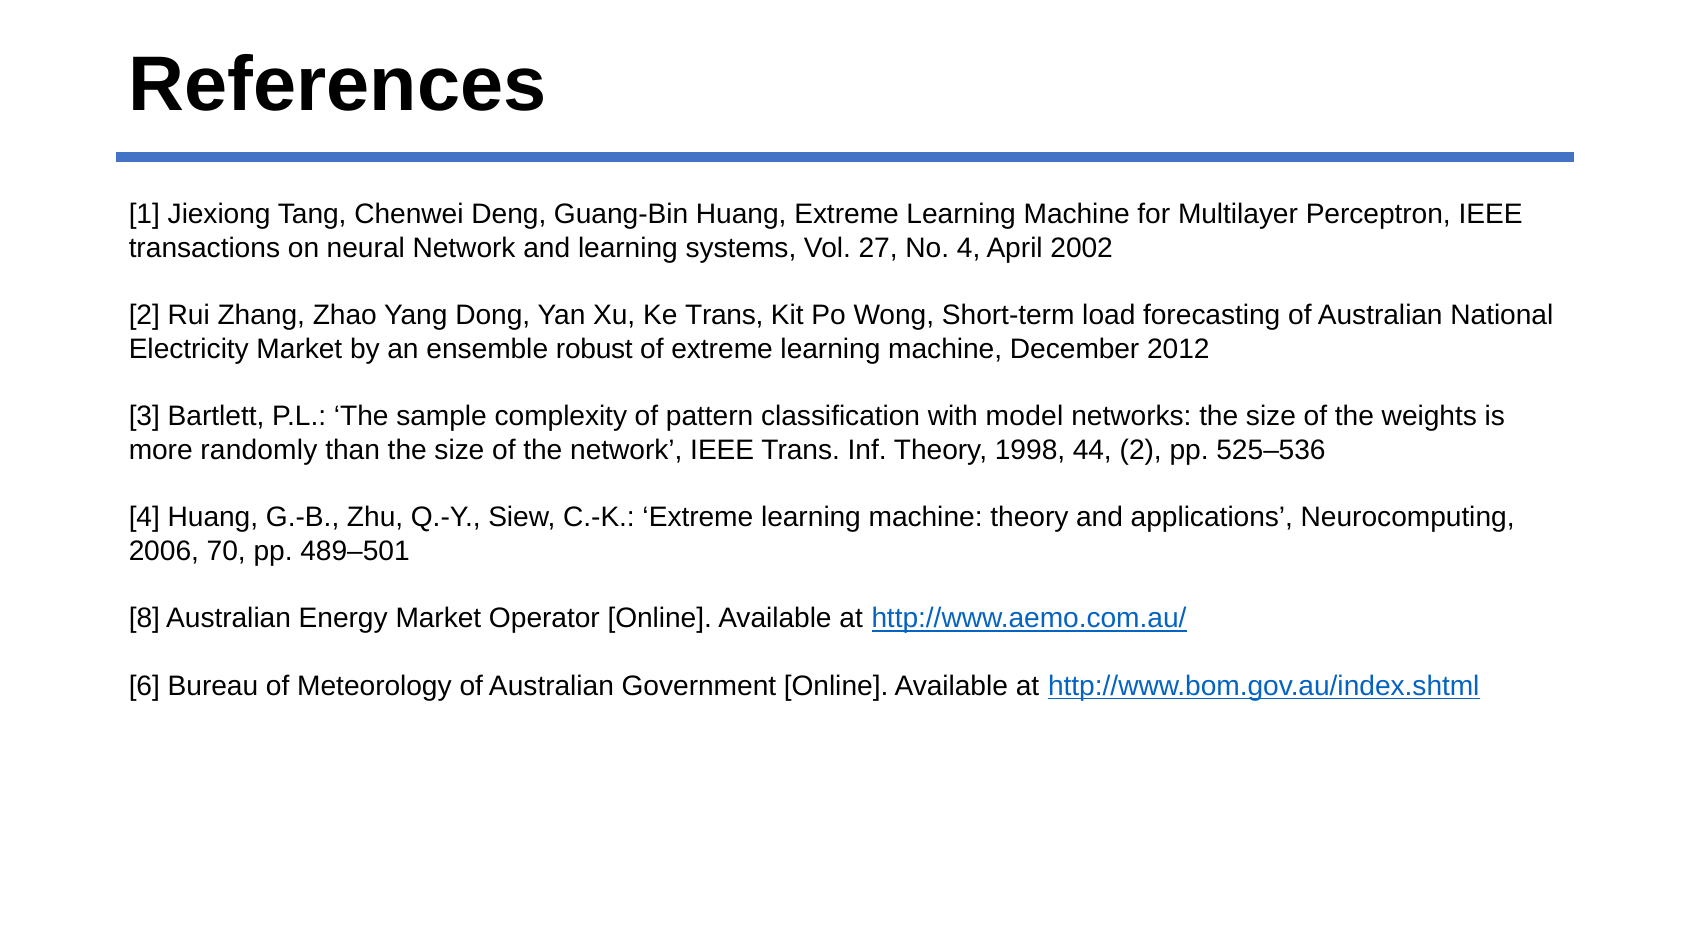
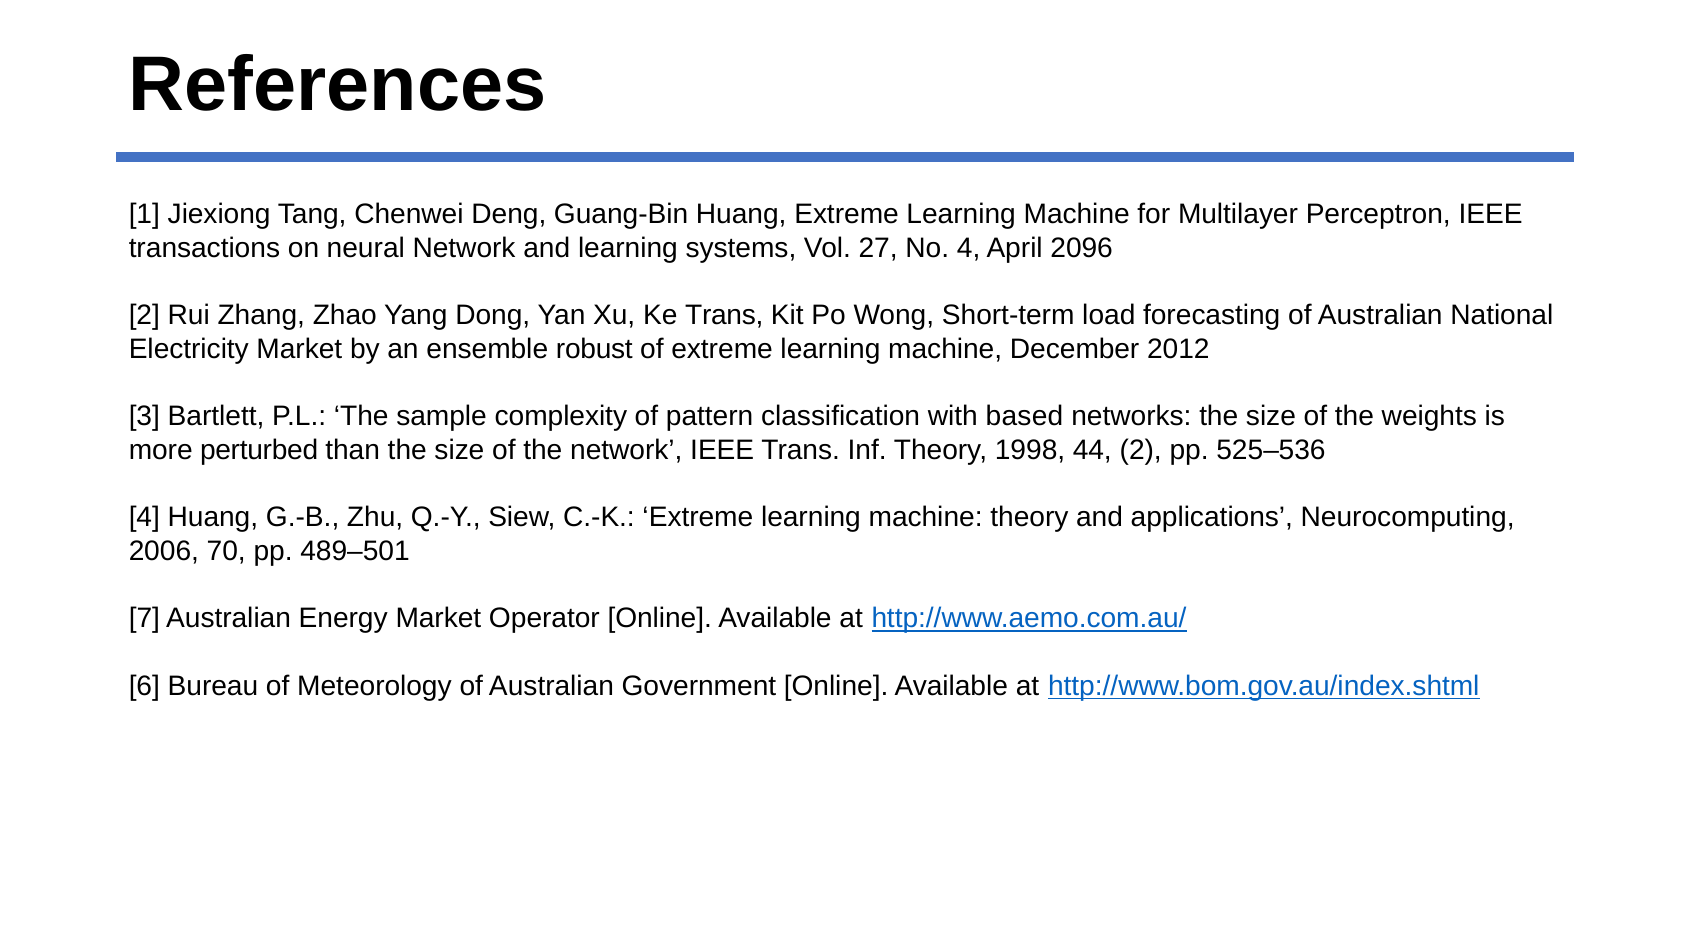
2002: 2002 -> 2096 (1082, 248)
model: model -> based (1025, 417)
randomly: randomly -> perturbed (259, 450)
8: 8 -> 7 (144, 619)
